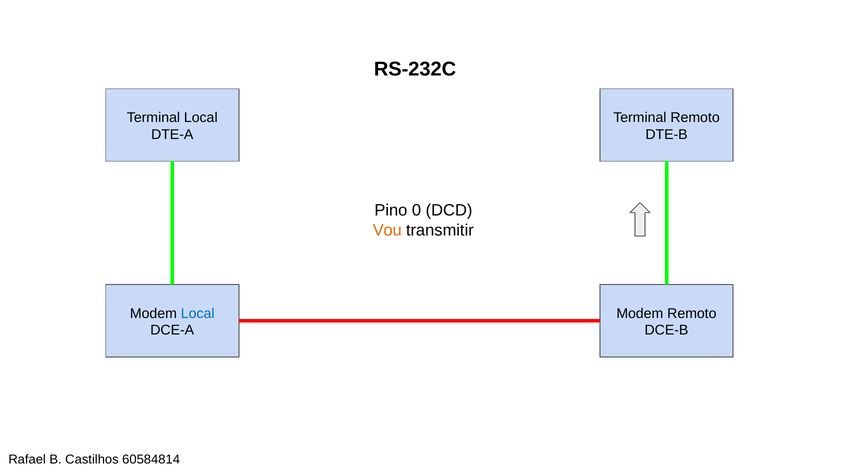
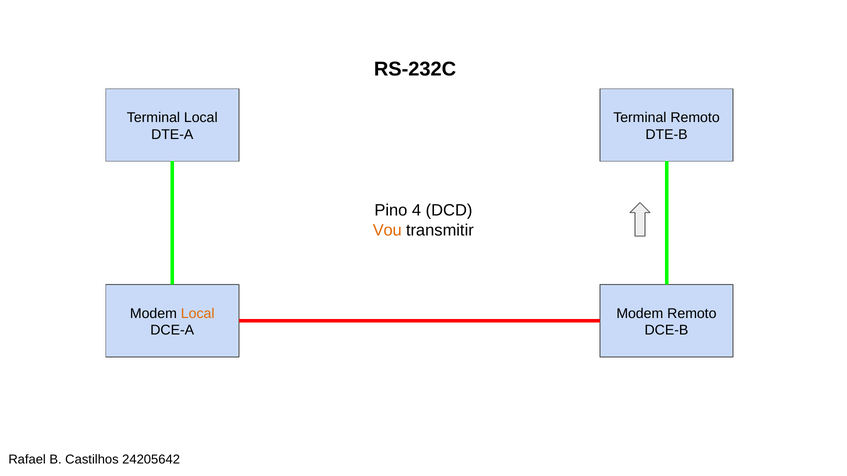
0: 0 -> 4 (416, 211)
Local colour: blue -> orange (198, 314)
60584814: 60584814 -> 24205642 (151, 460)
